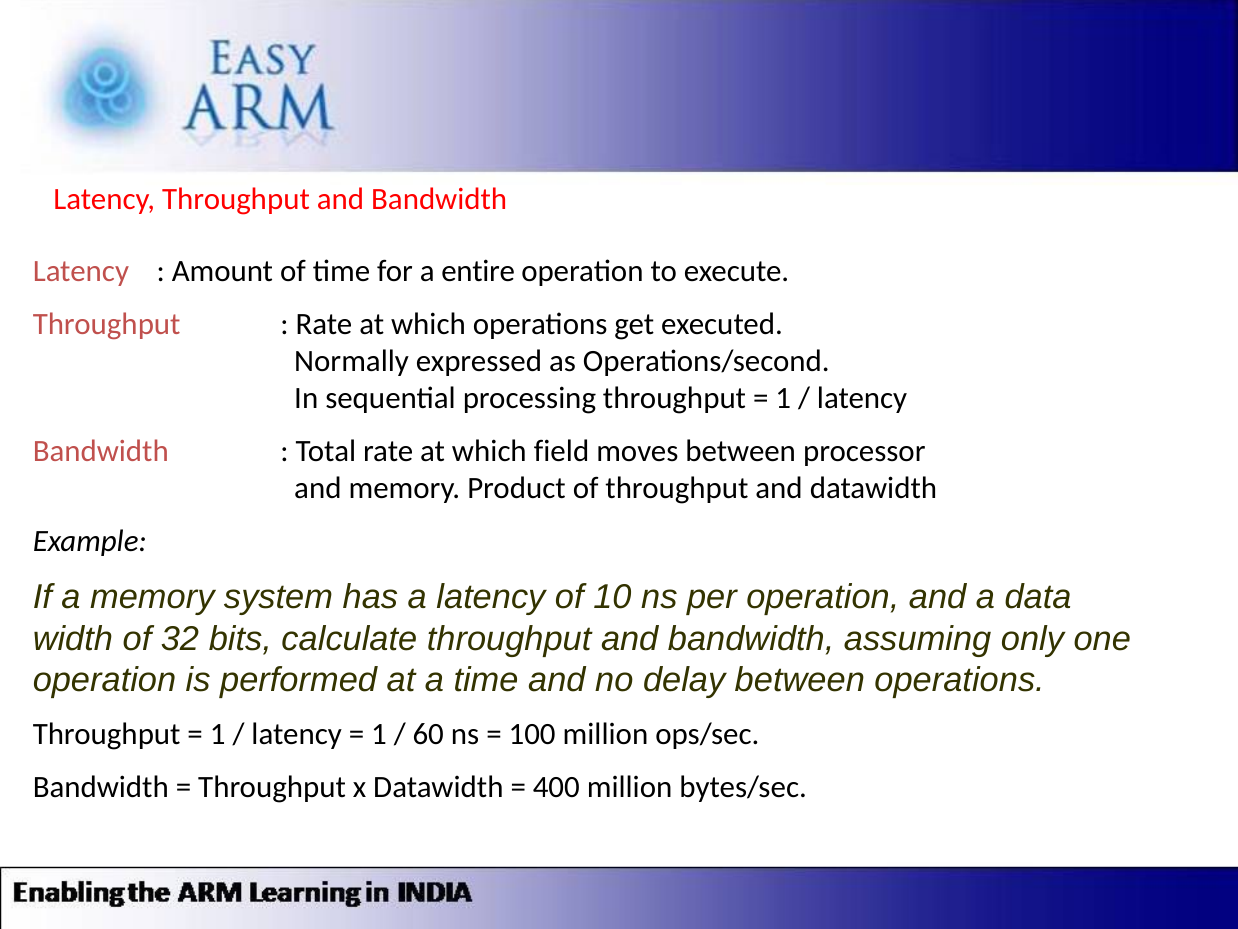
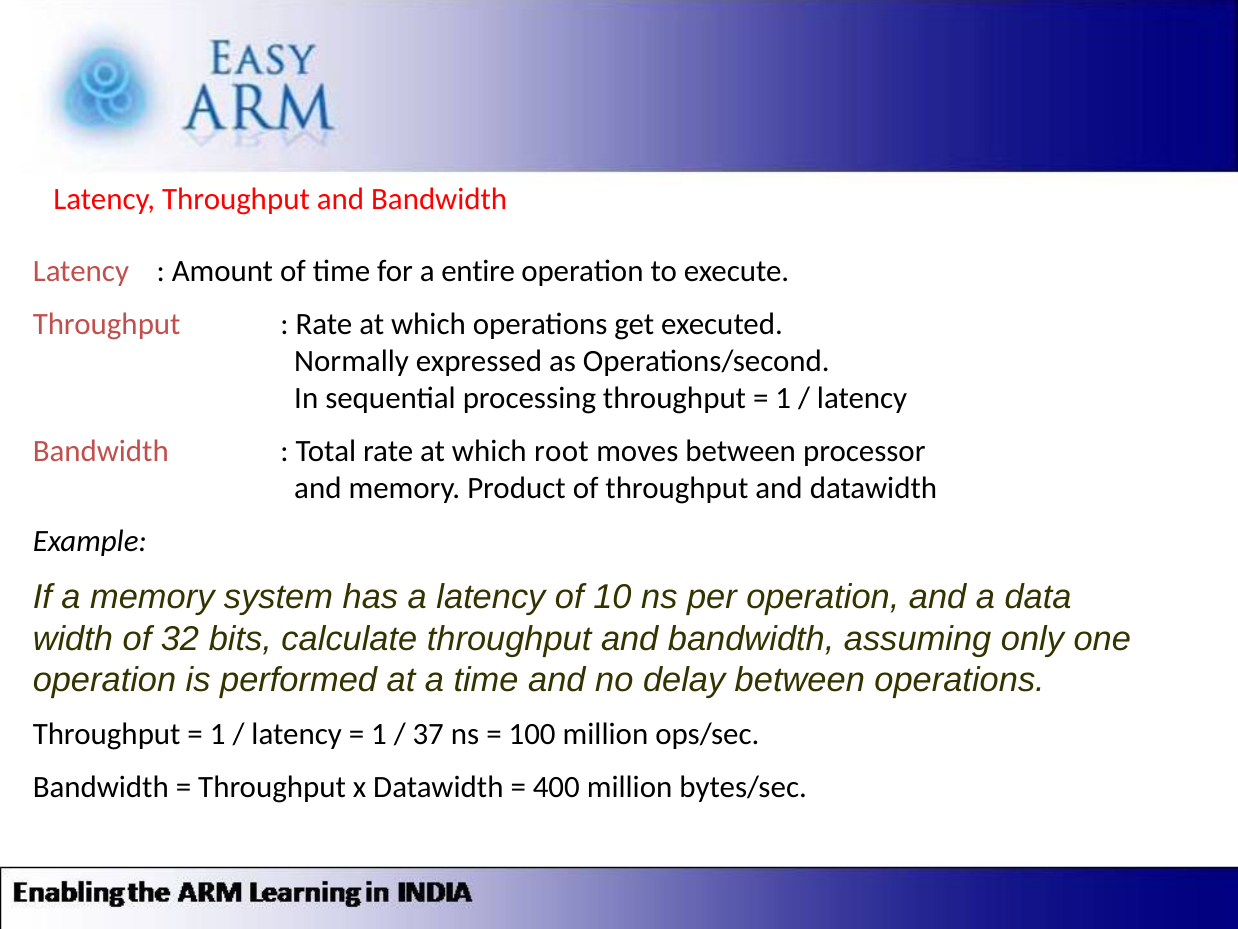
field: field -> root (561, 451)
60: 60 -> 37 (428, 734)
